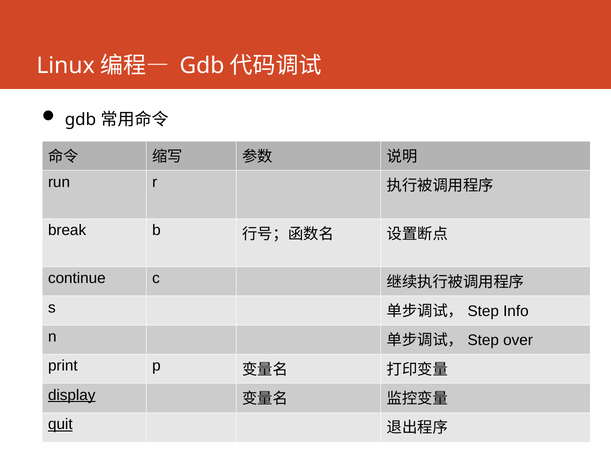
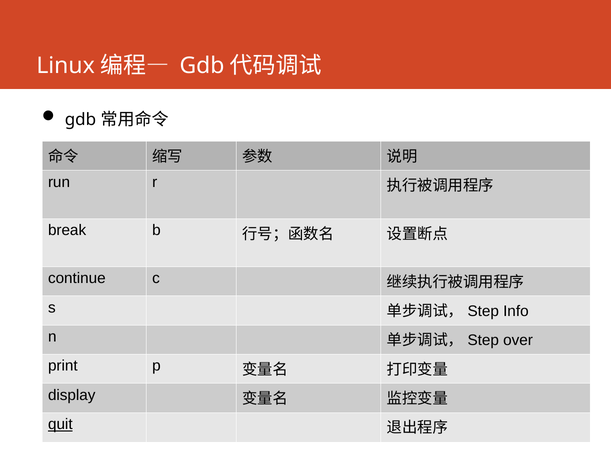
display underline: present -> none (72, 395)
